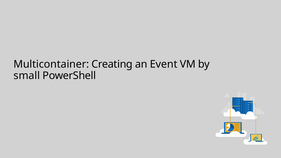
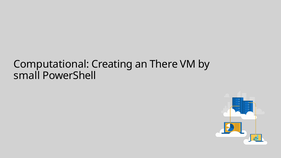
Multicontainer: Multicontainer -> Computational (51, 64)
Event: Event -> There (164, 64)
